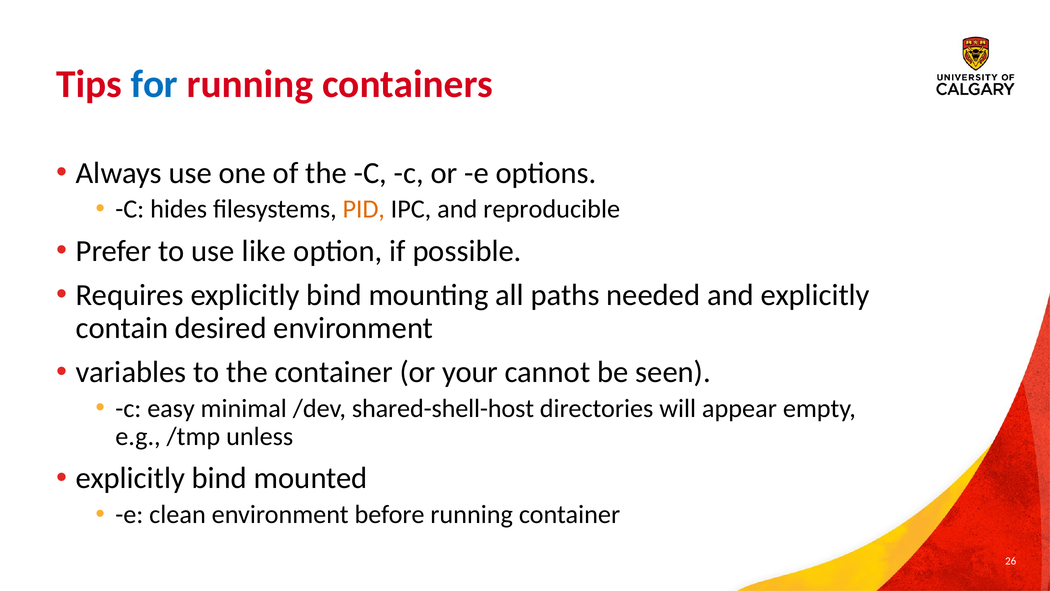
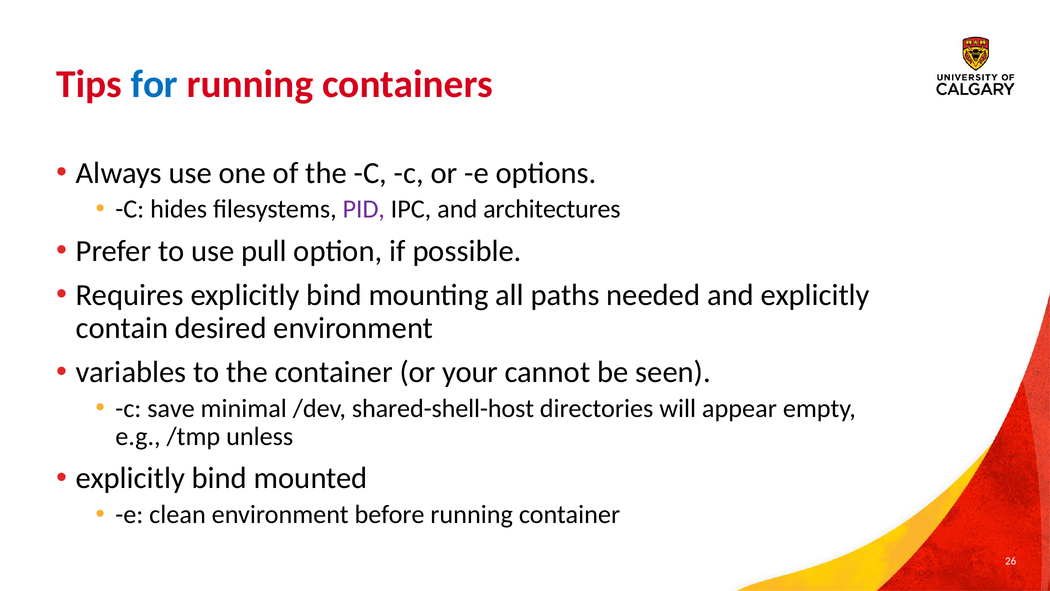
PID colour: orange -> purple (364, 209)
reproducible: reproducible -> architectures (552, 209)
like: like -> pull (264, 251)
easy: easy -> save (171, 408)
